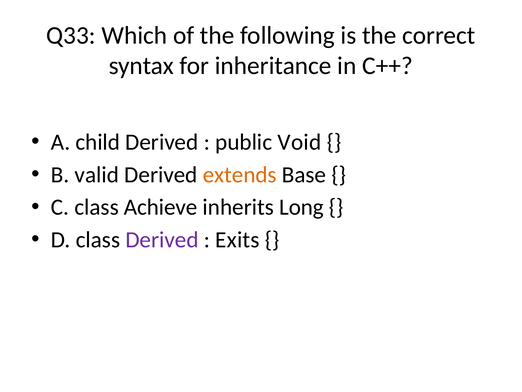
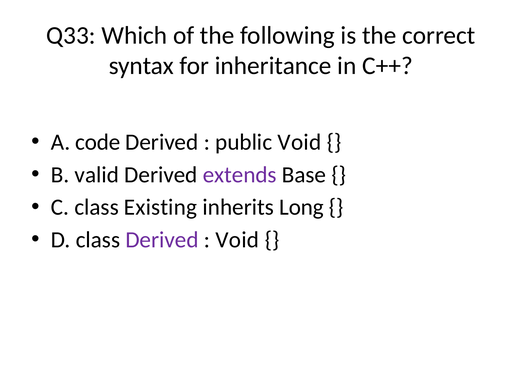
child: child -> code (98, 142)
extends colour: orange -> purple (240, 174)
Achieve: Achieve -> Existing (161, 207)
Exits: Exits -> Void (237, 239)
